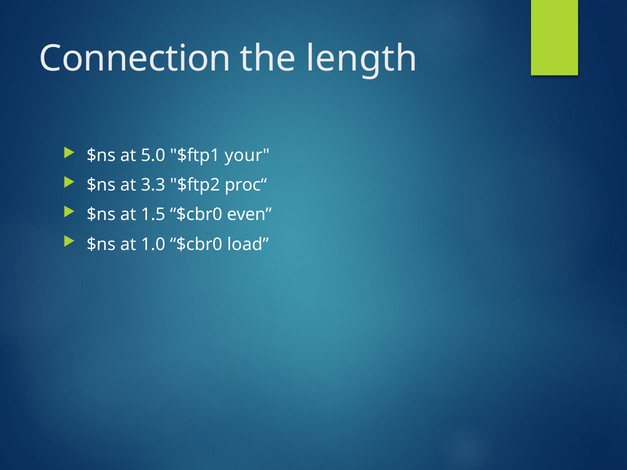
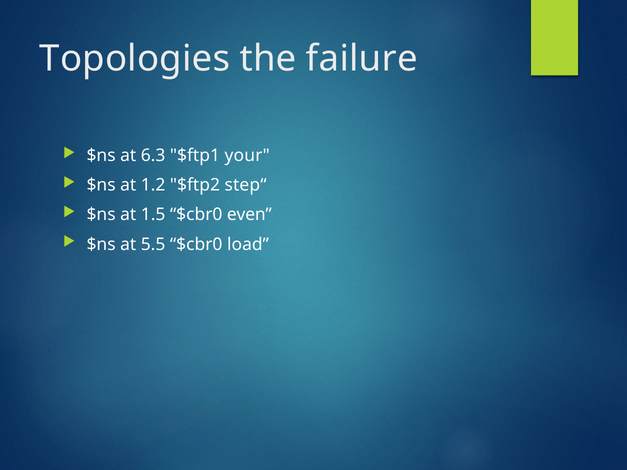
Connection: Connection -> Topologies (135, 59)
length: length -> failure (362, 59)
5.0: 5.0 -> 6.3 (153, 156)
3.3: 3.3 -> 1.2 (153, 185)
proc“: proc“ -> step“ (246, 185)
1.0: 1.0 -> 5.5 (153, 244)
